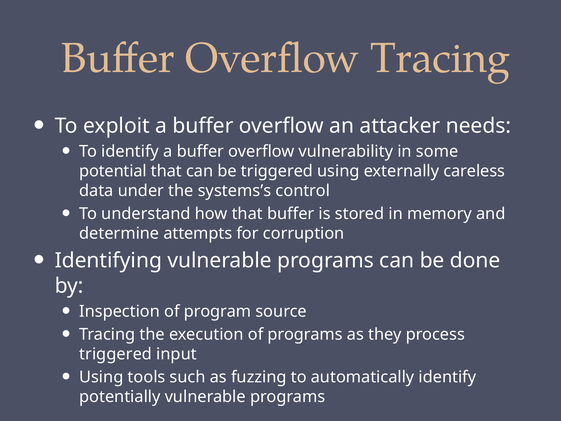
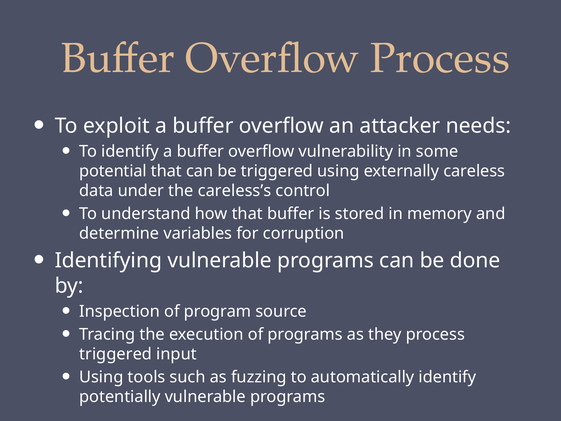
Overflow Tracing: Tracing -> Process (440, 58)
systems’s: systems’s -> careless’s (235, 190)
attempts: attempts -> variables (198, 233)
